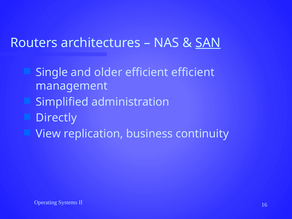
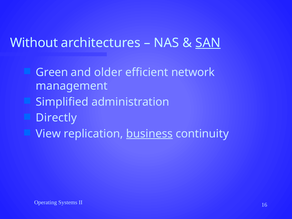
Routers: Routers -> Without (34, 43)
Single: Single -> Green (52, 72)
efficient efficient: efficient -> network (193, 72)
business underline: none -> present (149, 134)
